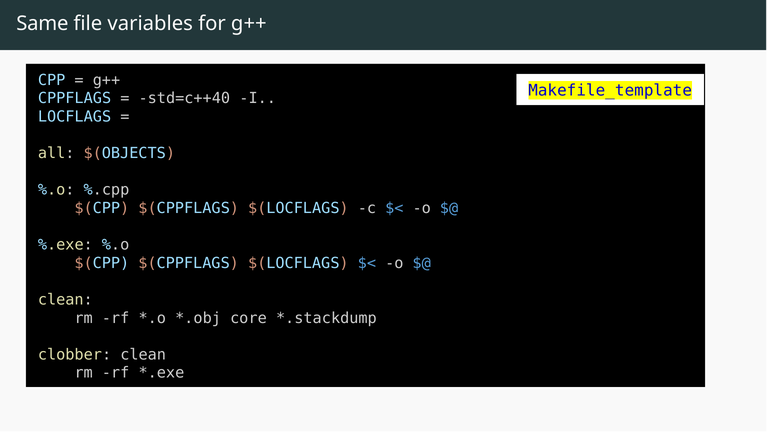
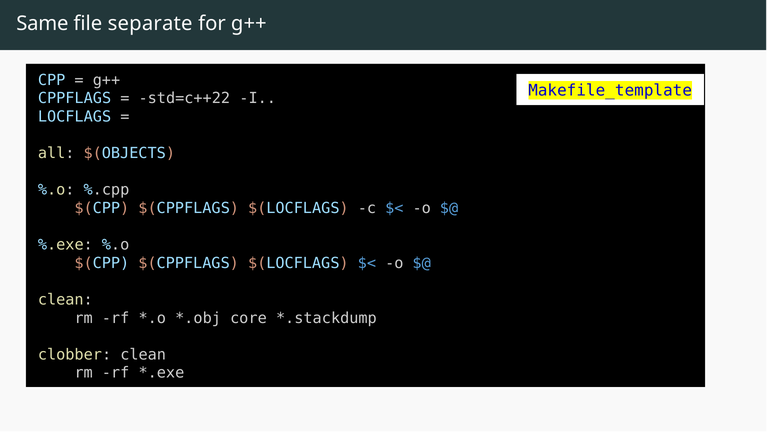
variables: variables -> separate (150, 24)
std=c++40: std=c++40 -> std=c++22 (184, 98)
